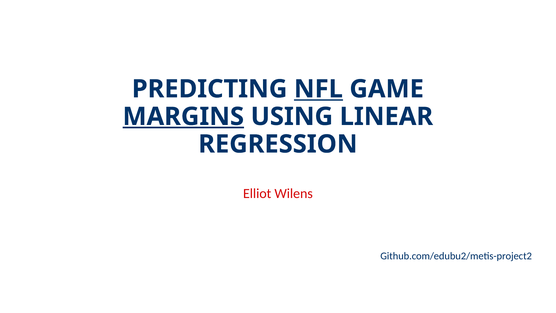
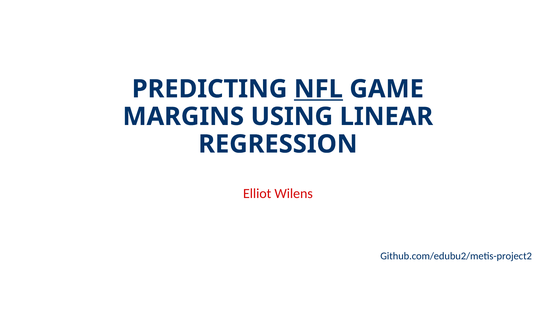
MARGINS underline: present -> none (183, 116)
